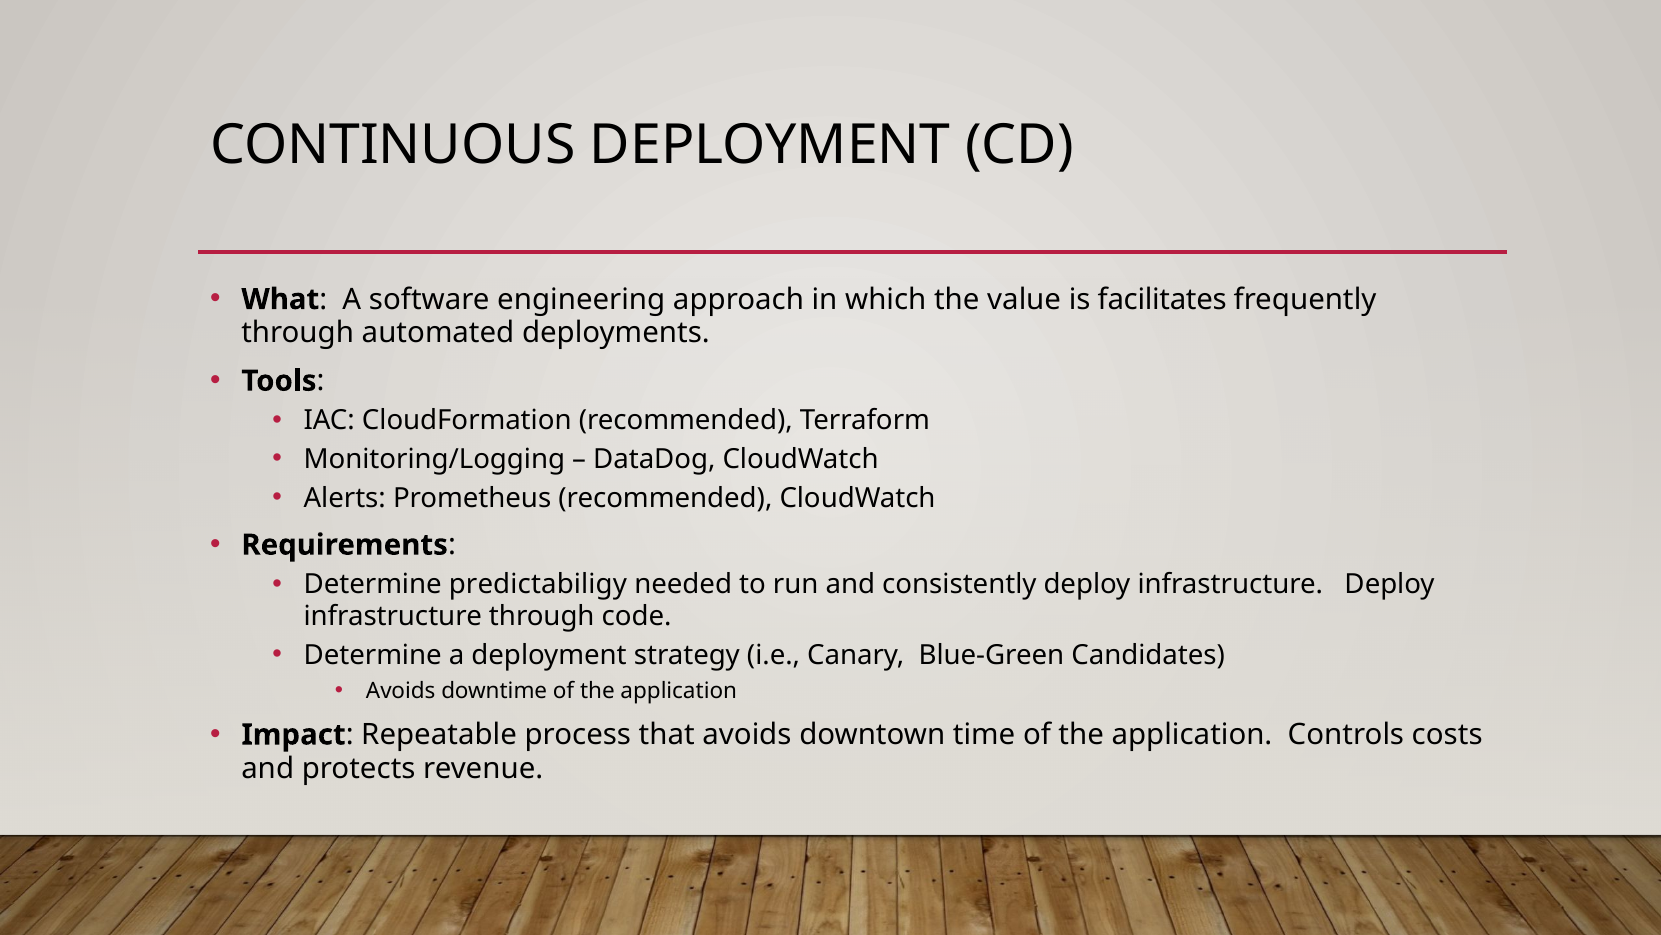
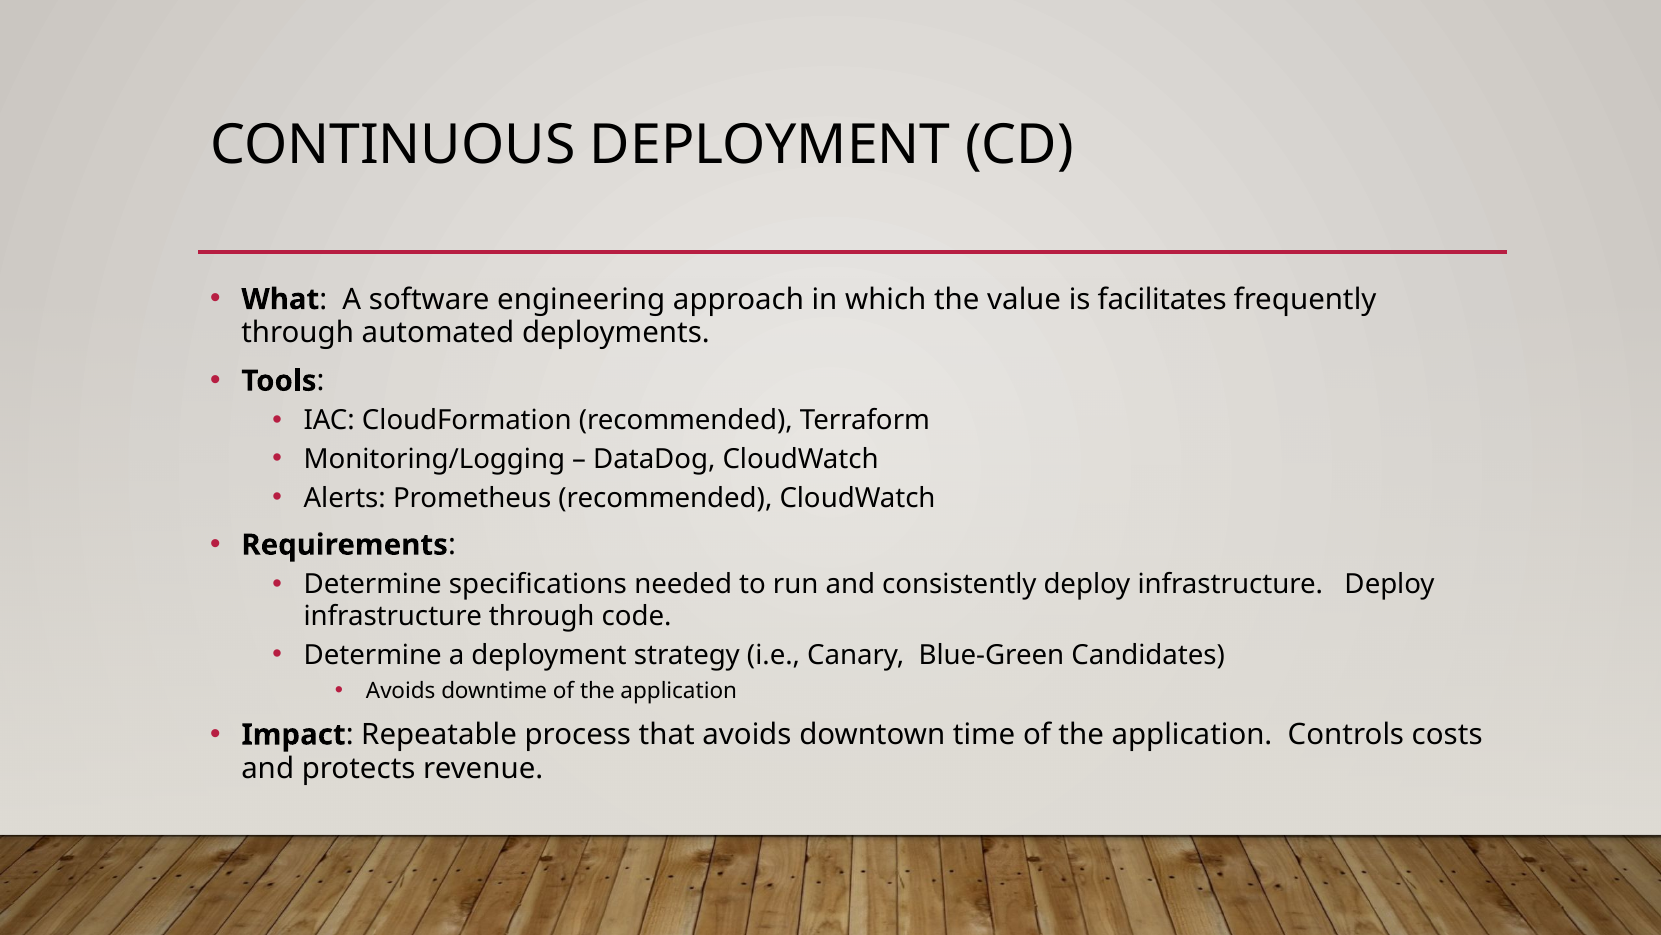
predictabiligy: predictabiligy -> specifications (538, 584)
